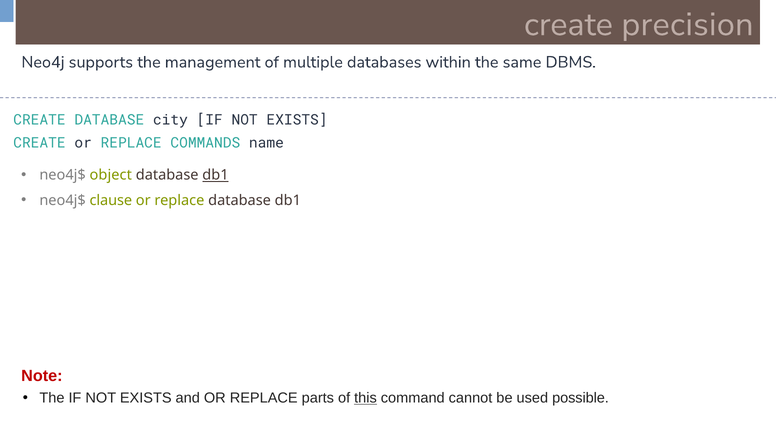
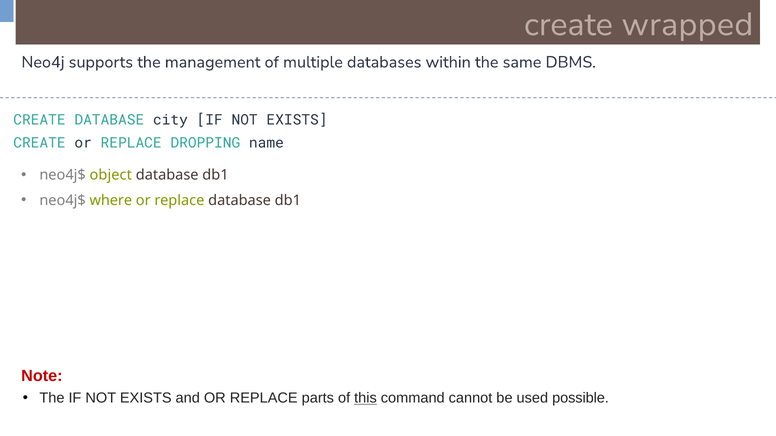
precision: precision -> wrapped (687, 25)
COMMANDS: COMMANDS -> DROPPING (205, 143)
db1 underline: present -> none (215, 175)
clause: clause -> where (111, 200)
